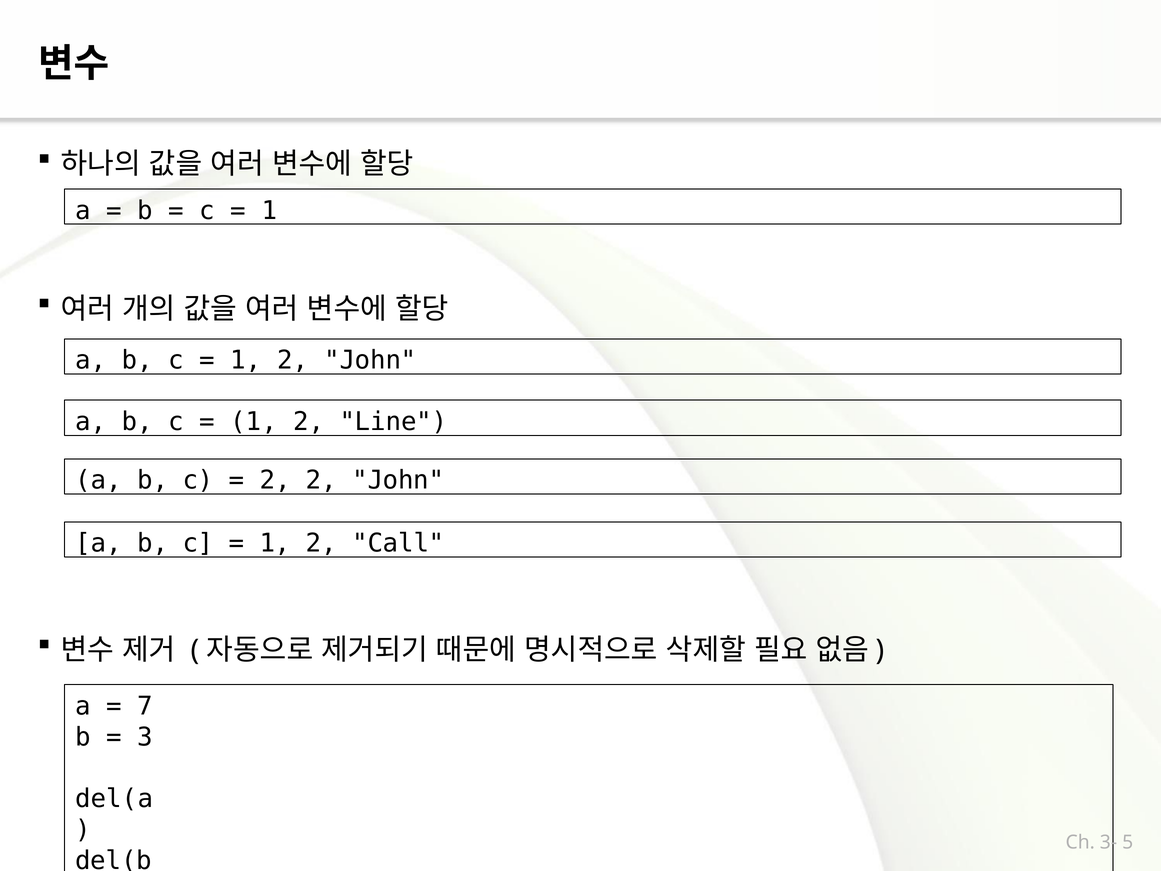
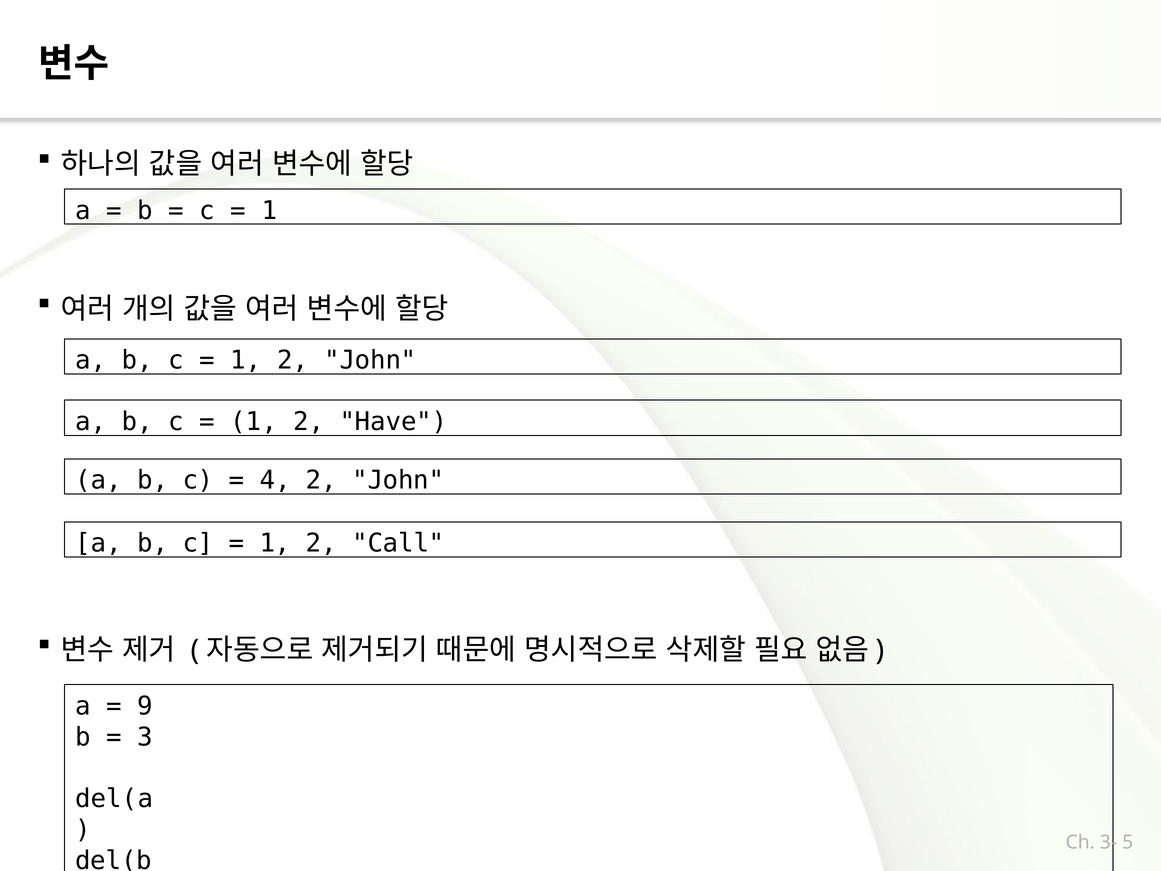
Line: Line -> Have (393, 422)
2: 2 -> 4 (275, 480)
7: 7 -> 9 (145, 706)
